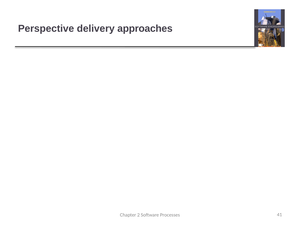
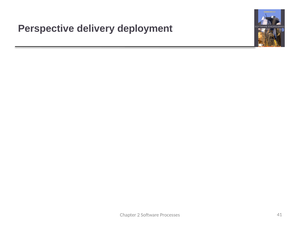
approaches: approaches -> deployment (145, 28)
